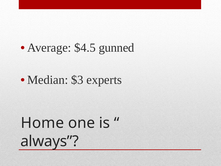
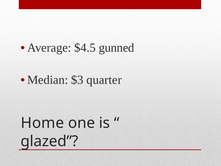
experts: experts -> quarter (104, 80)
always: always -> glazed (49, 141)
